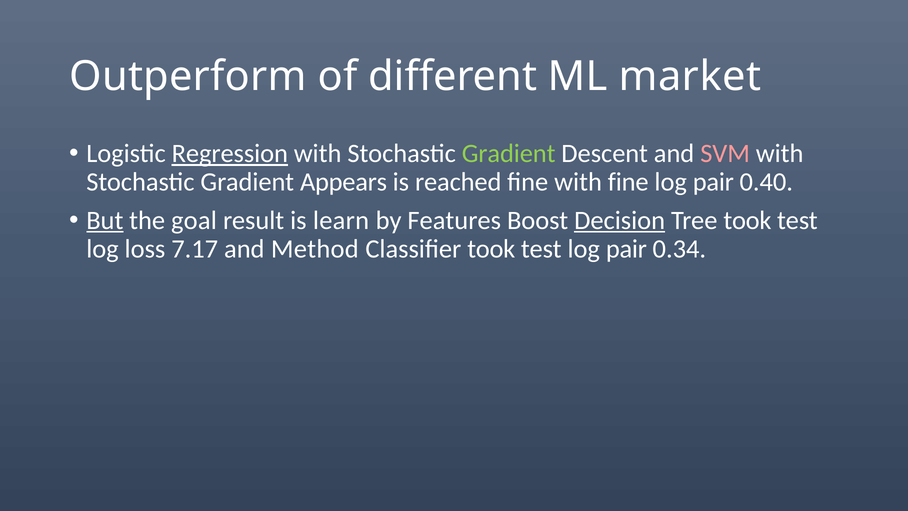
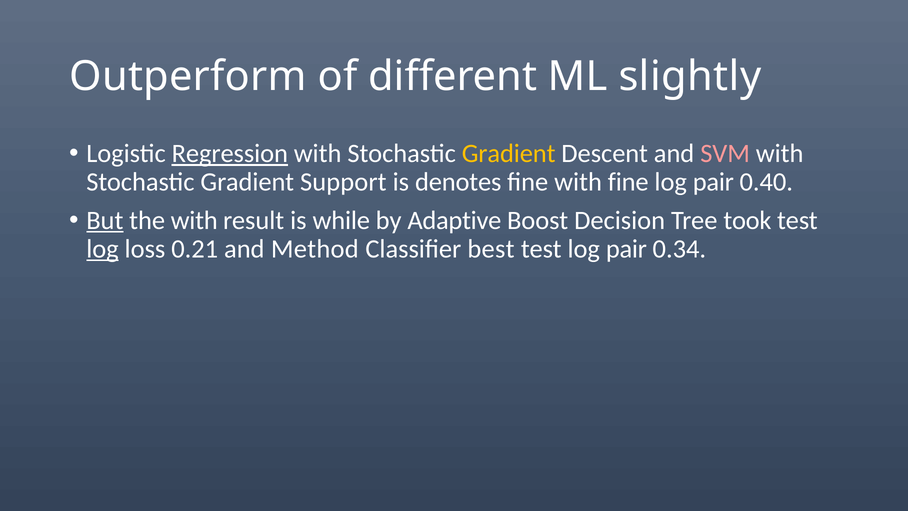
market: market -> slightly (690, 76)
Gradient colour: light green -> yellow (509, 154)
Appears: Appears -> Support (343, 182)
reached: reached -> denotes (458, 182)
the goal: goal -> with (194, 220)
learn: learn -> while (341, 220)
Features: Features -> Adaptive (454, 220)
Decision underline: present -> none (620, 220)
log underline: none -> present (102, 249)
7.17: 7.17 -> 0.21 (195, 249)
Classifier took: took -> best (491, 249)
